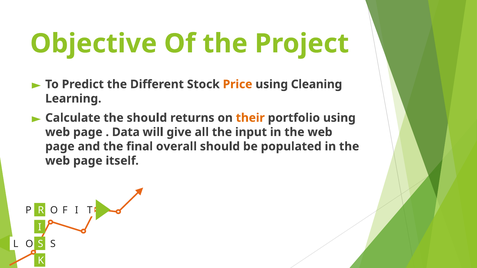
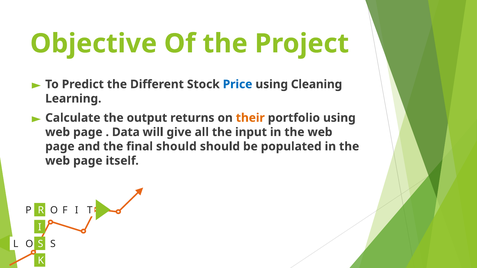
Price colour: orange -> blue (238, 84)
the should: should -> output (147, 118)
final overall: overall -> should (176, 147)
